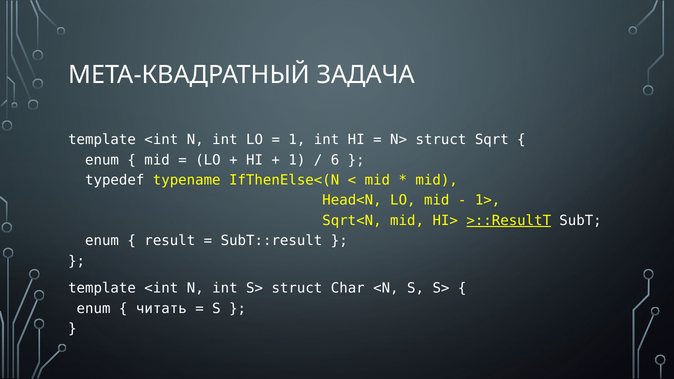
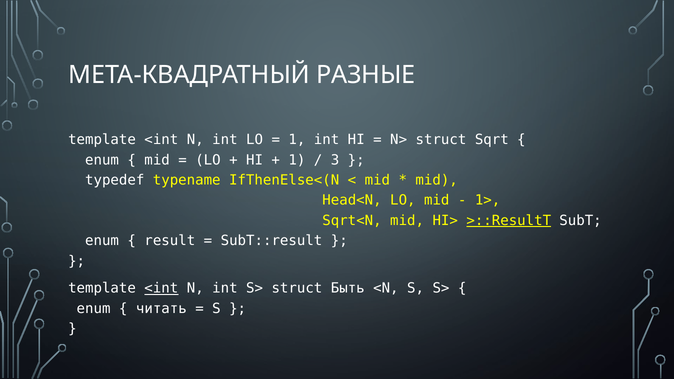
ЗАДАЧА: ЗАДАЧА -> РАЗНЫЕ (366, 75)
6: 6 -> 3 (335, 160)
<int underline: none -> present (161, 288)
Char: Char -> Быть (348, 288)
